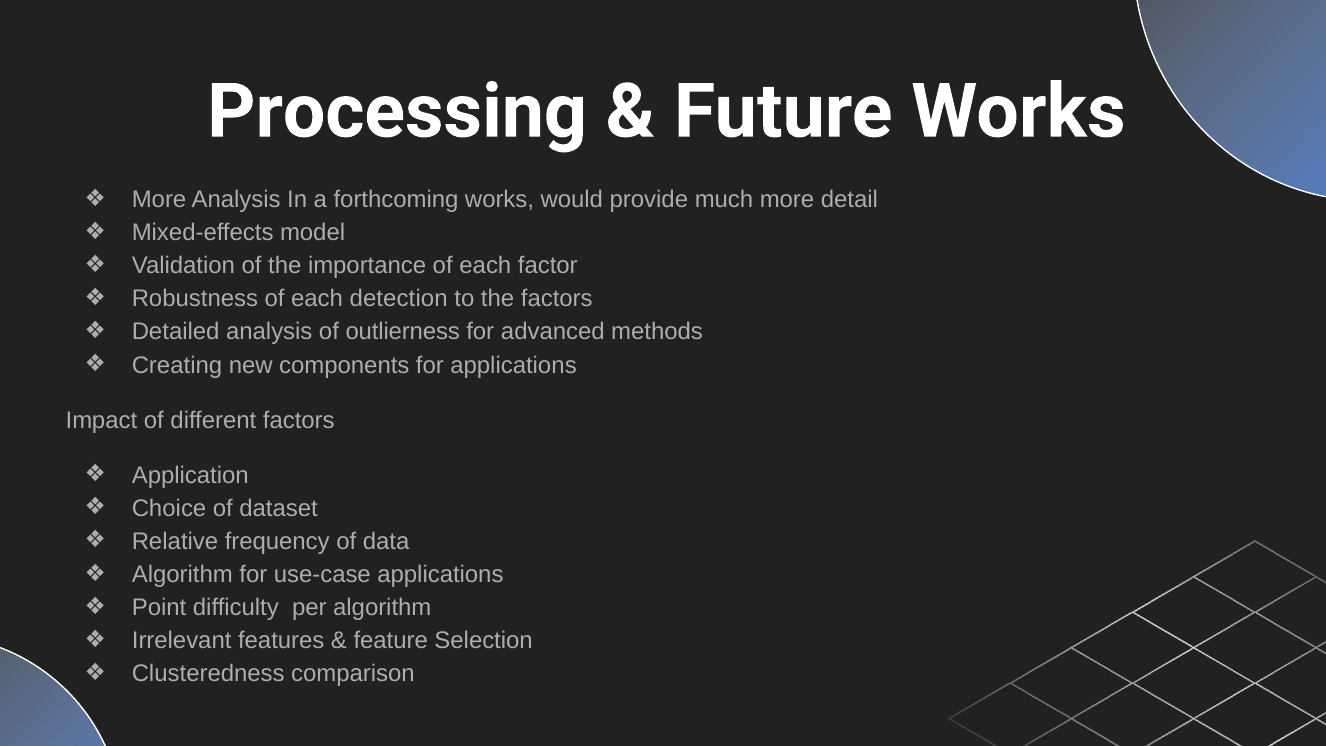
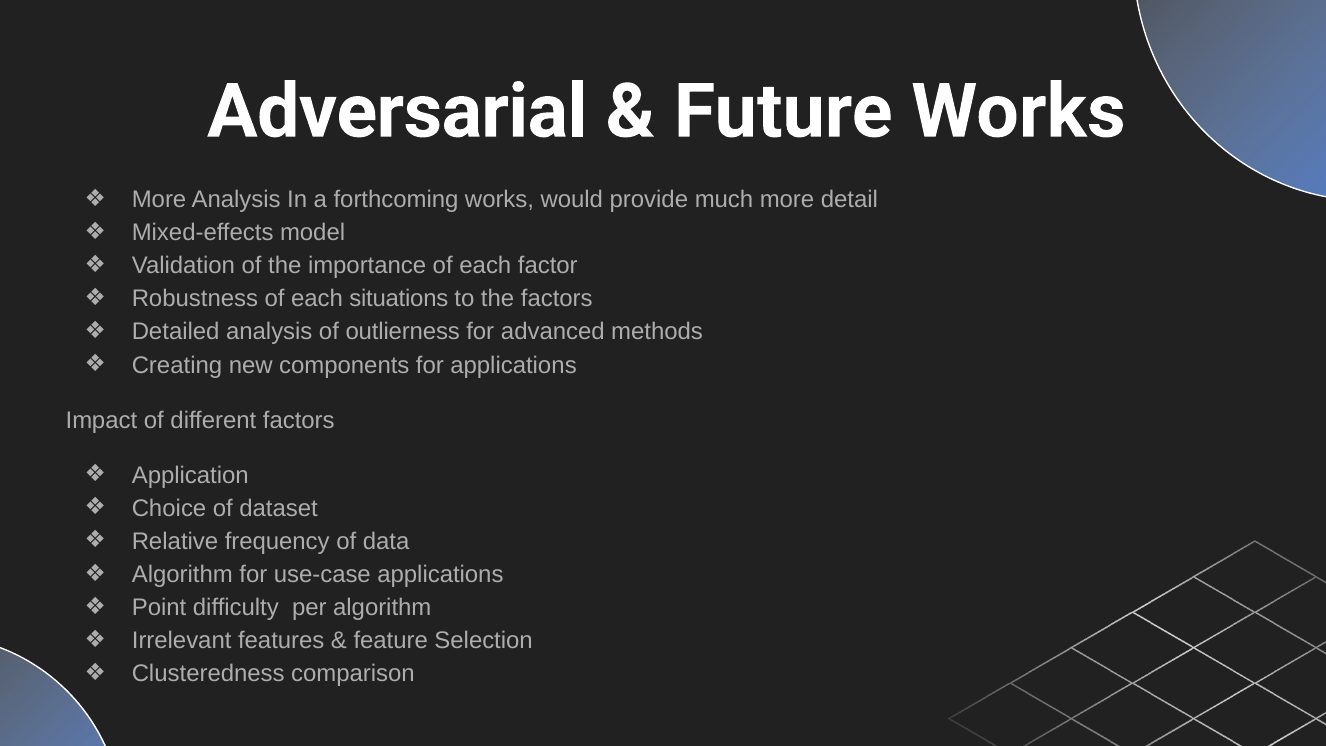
Processing: Processing -> Adversarial (397, 112)
detection: detection -> situations (399, 299)
